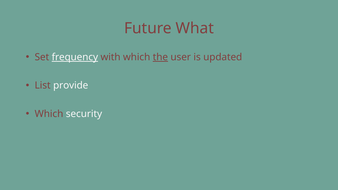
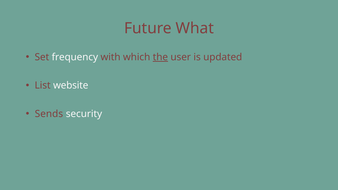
frequency underline: present -> none (75, 57)
provide: provide -> website (71, 85)
Which: Which -> Sends (49, 114)
